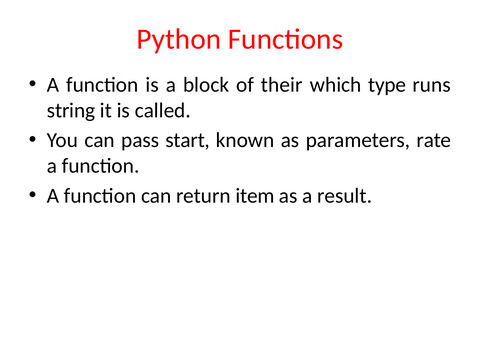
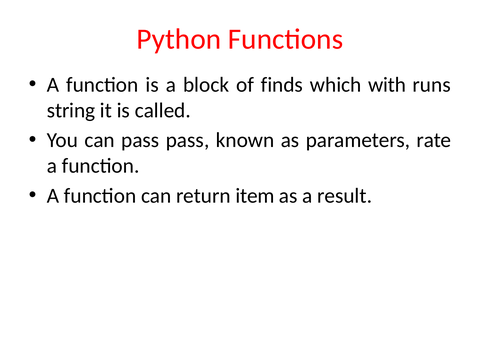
their: their -> finds (282, 85)
type: type -> with (387, 85)
pass start: start -> pass (188, 140)
